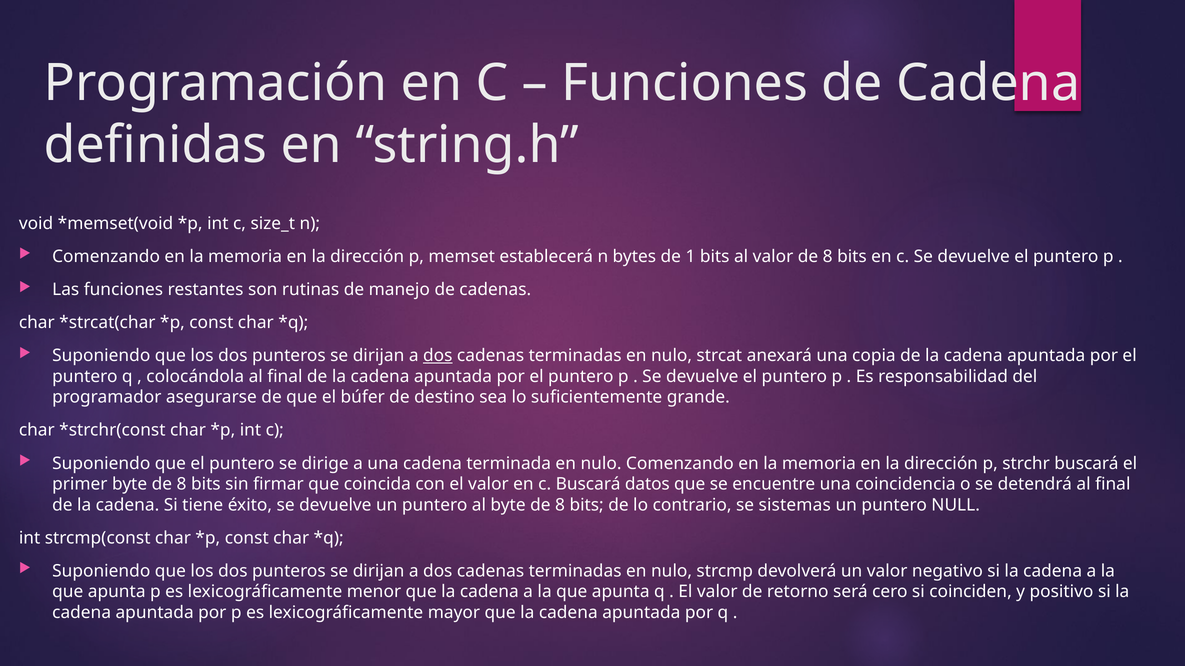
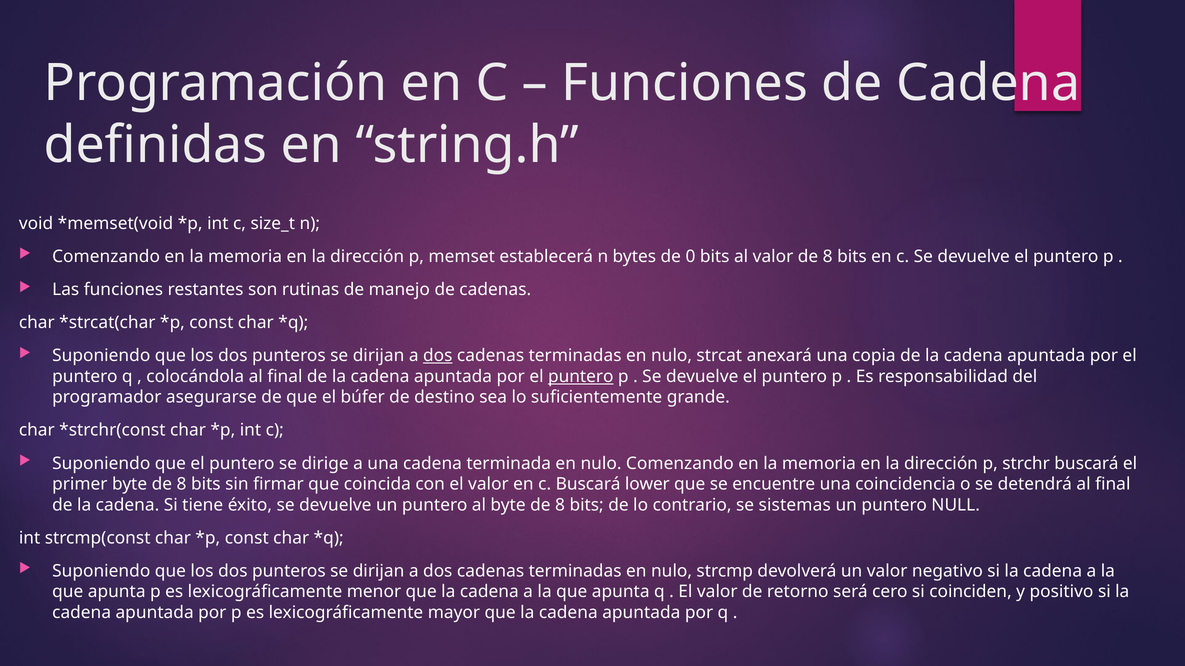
1: 1 -> 0 (690, 257)
puntero underline: none -> present (581, 377)
datos: datos -> lower (647, 485)
